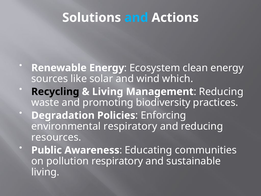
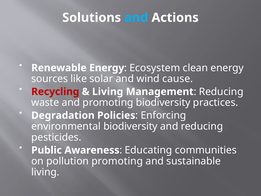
which: which -> cause (178, 79)
Recycling colour: black -> red (55, 92)
environmental respiratory: respiratory -> biodiversity (130, 126)
resources: resources -> pesticides (56, 137)
pollution respiratory: respiratory -> promoting (117, 161)
